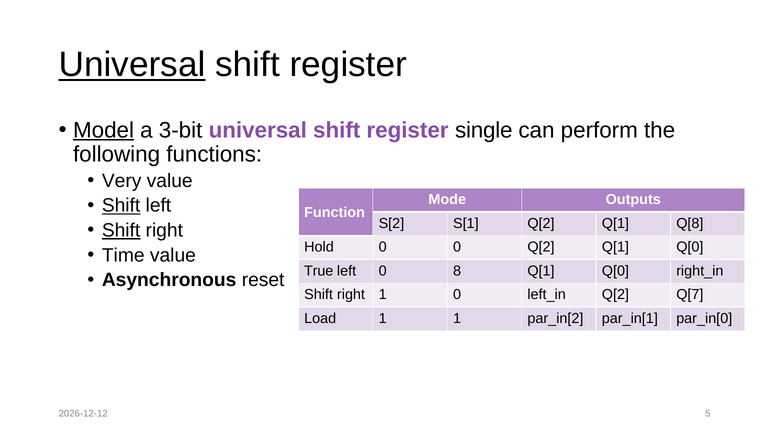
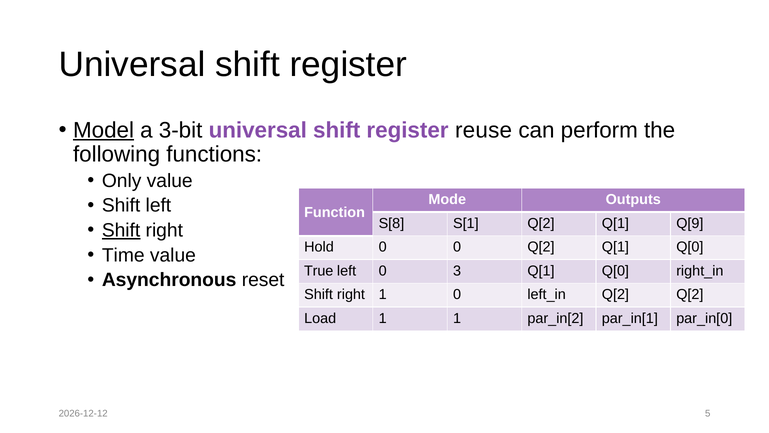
Universal underline: present -> none (132, 65)
single: single -> reuse (484, 130)
Very: Very -> Only (122, 181)
Shift underline: present -> none (121, 205)
S[2: S[2 -> S[8 (391, 223)
Q[8: Q[8 -> Q[9 (690, 223)
8: 8 -> 3 (457, 271)
Q[2 Q[7: Q[7 -> Q[2 (690, 294)
